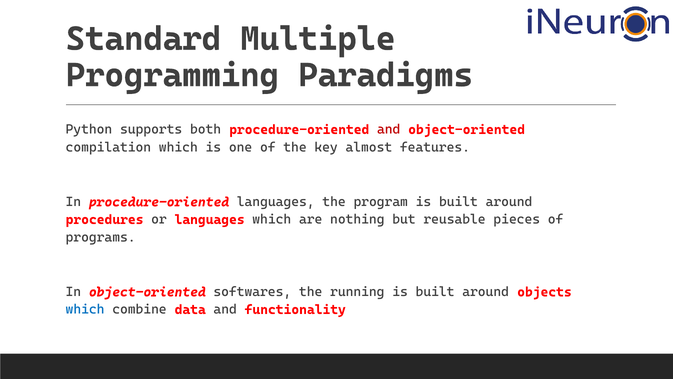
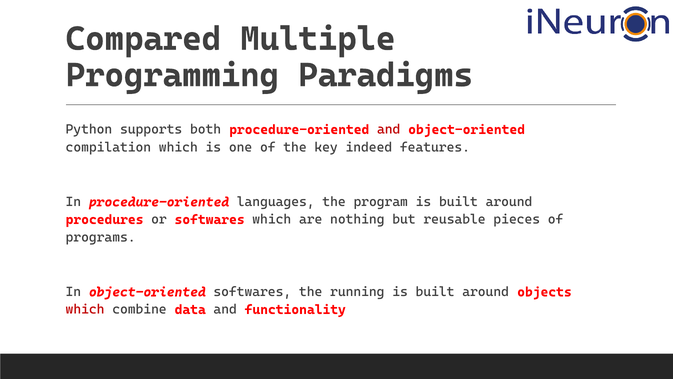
Standard: Standard -> Compared (143, 39)
almost: almost -> indeed (369, 147)
or languages: languages -> softwares (210, 219)
which colour: blue -> red (85, 309)
